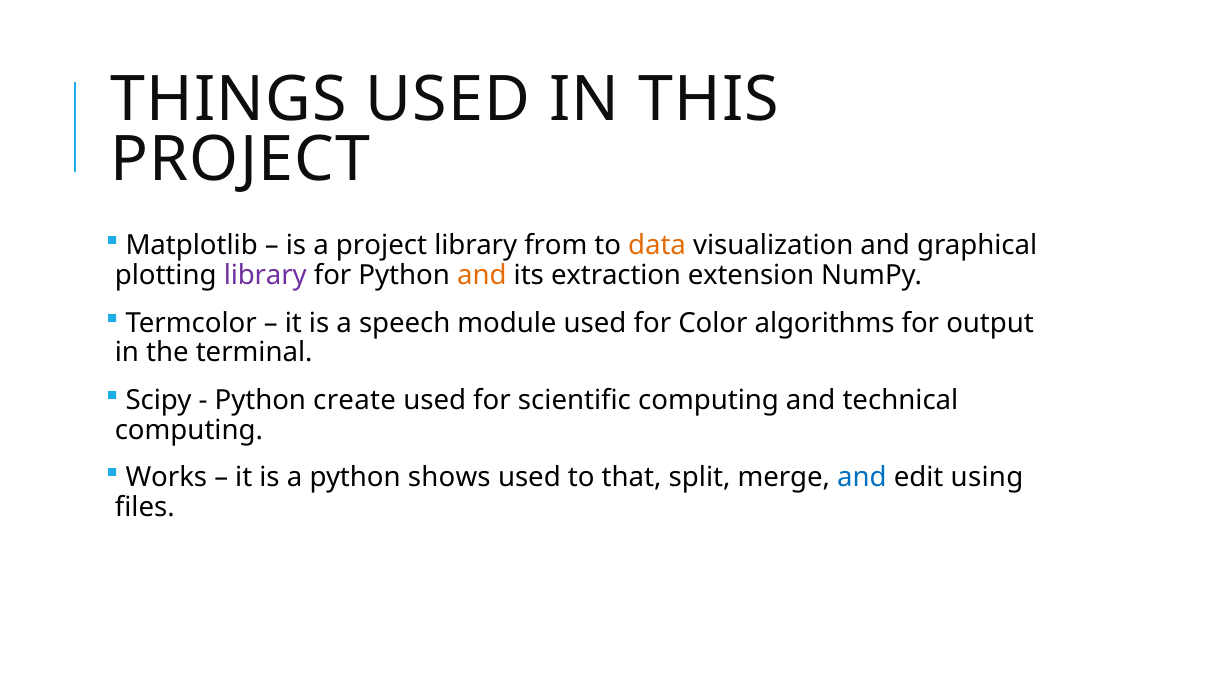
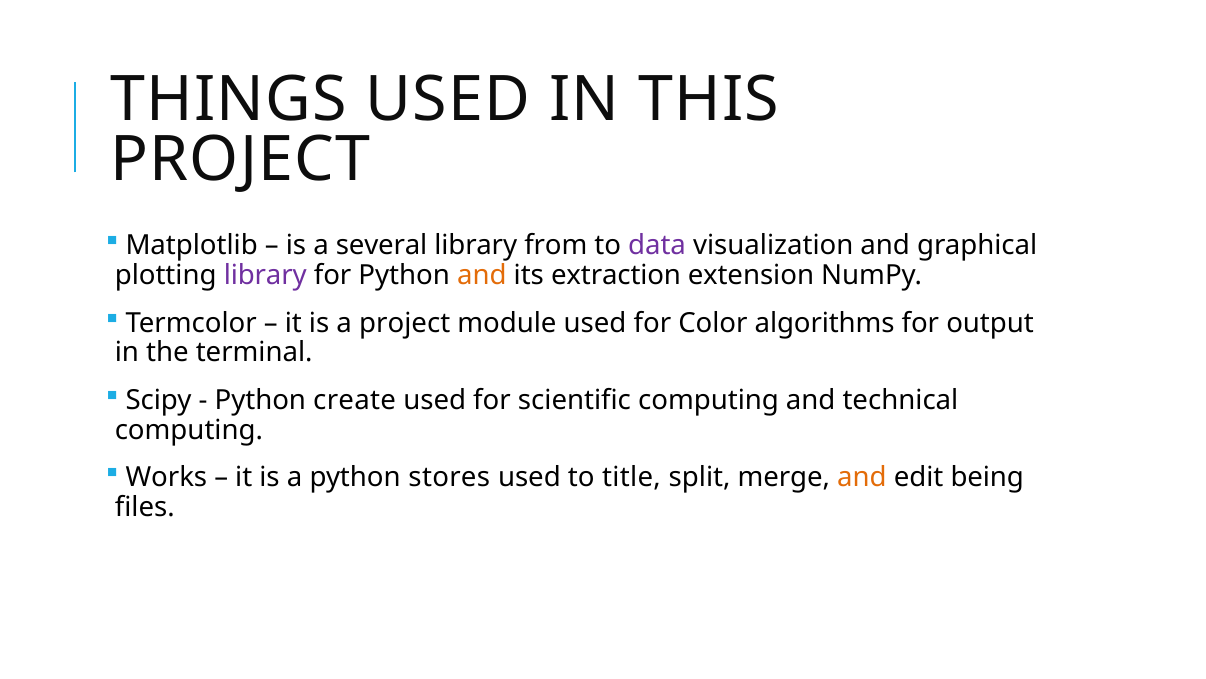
a project: project -> several (382, 245)
data colour: orange -> purple (657, 245)
a speech: speech -> project (405, 323)
shows: shows -> stores (449, 477)
that: that -> title (631, 477)
and colour: blue -> orange (862, 477)
using: using -> being (987, 477)
